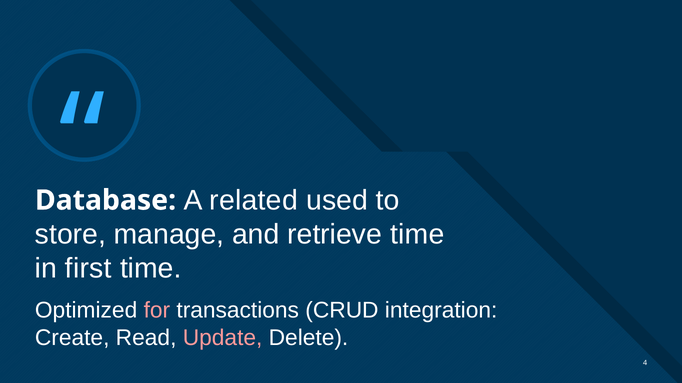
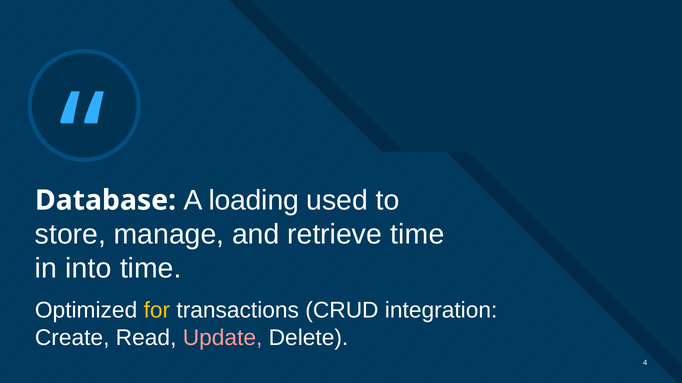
related: related -> loading (254, 201)
first: first -> into (88, 269)
for colour: pink -> yellow (157, 311)
